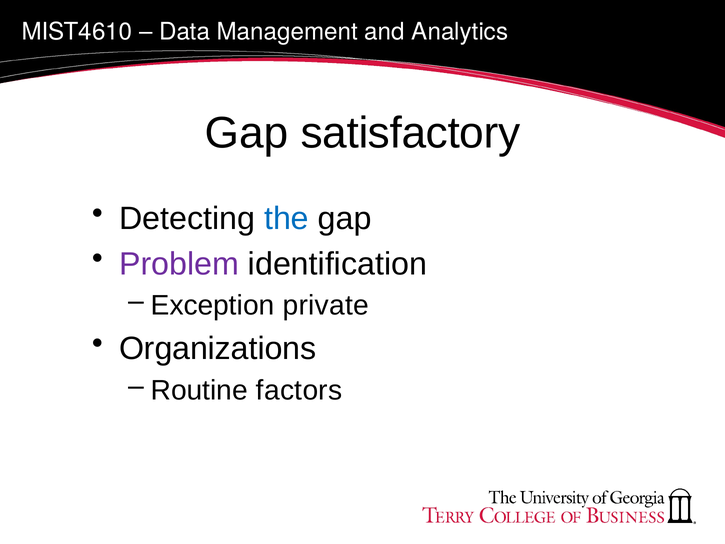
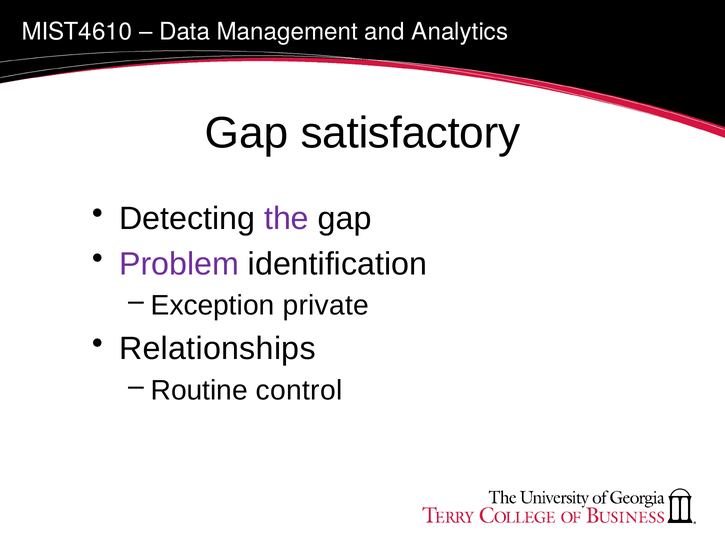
the colour: blue -> purple (287, 219)
Organizations: Organizations -> Relationships (217, 348)
factors: factors -> control (299, 390)
